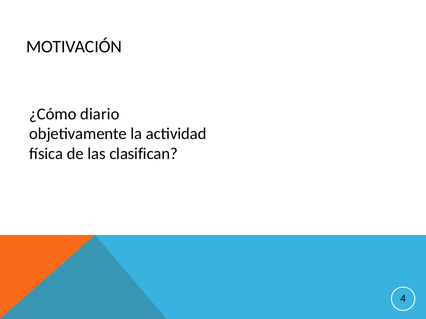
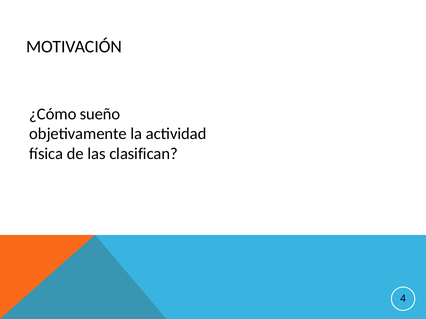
diario: diario -> sueño (100, 114)
